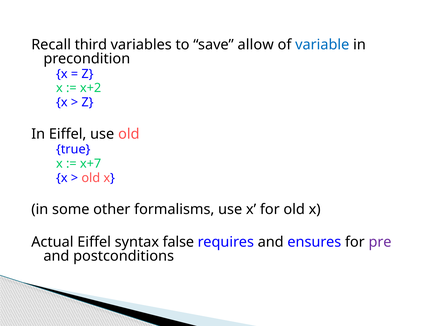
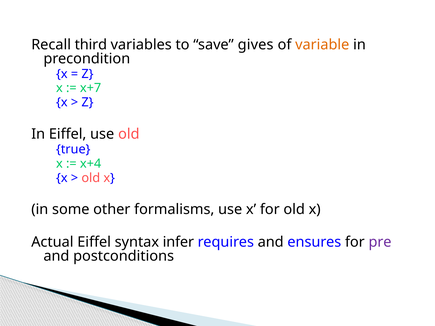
allow: allow -> gives (256, 45)
variable colour: blue -> orange (322, 45)
x+2: x+2 -> x+7 (91, 88)
x+7: x+7 -> x+4 (91, 164)
false: false -> infer (178, 242)
